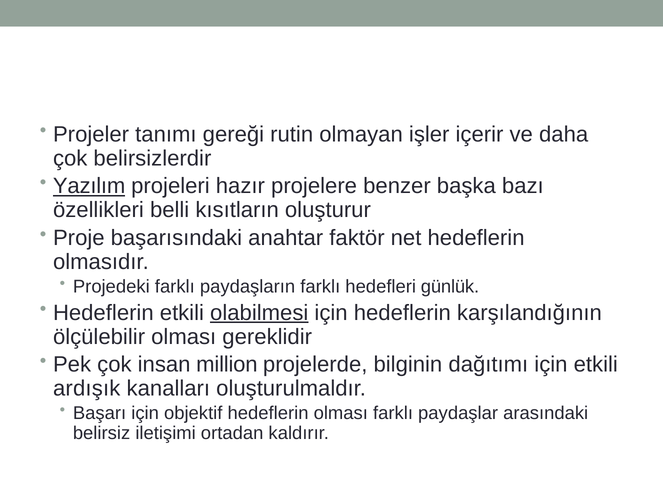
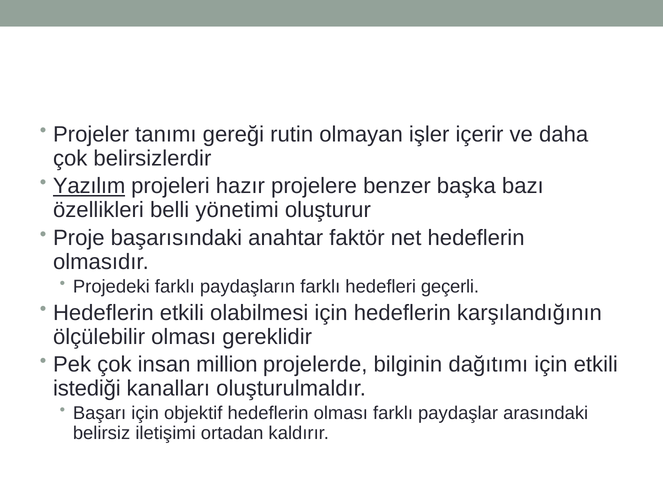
kısıtların: kısıtların -> yönetimi (237, 210)
günlük: günlük -> geçerli (450, 286)
olabilmesi underline: present -> none (259, 312)
ardışık: ardışık -> istediği (87, 388)
